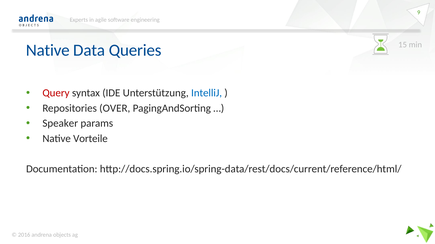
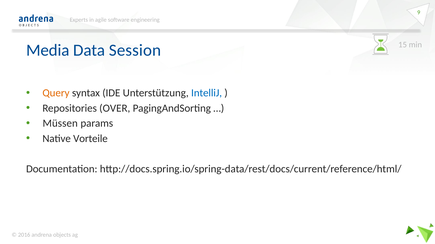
Native: Native -> Media (48, 50)
Queries: Queries -> Session (135, 50)
Query colour: red -> orange (56, 93)
Speaker: Speaker -> Müssen (60, 124)
